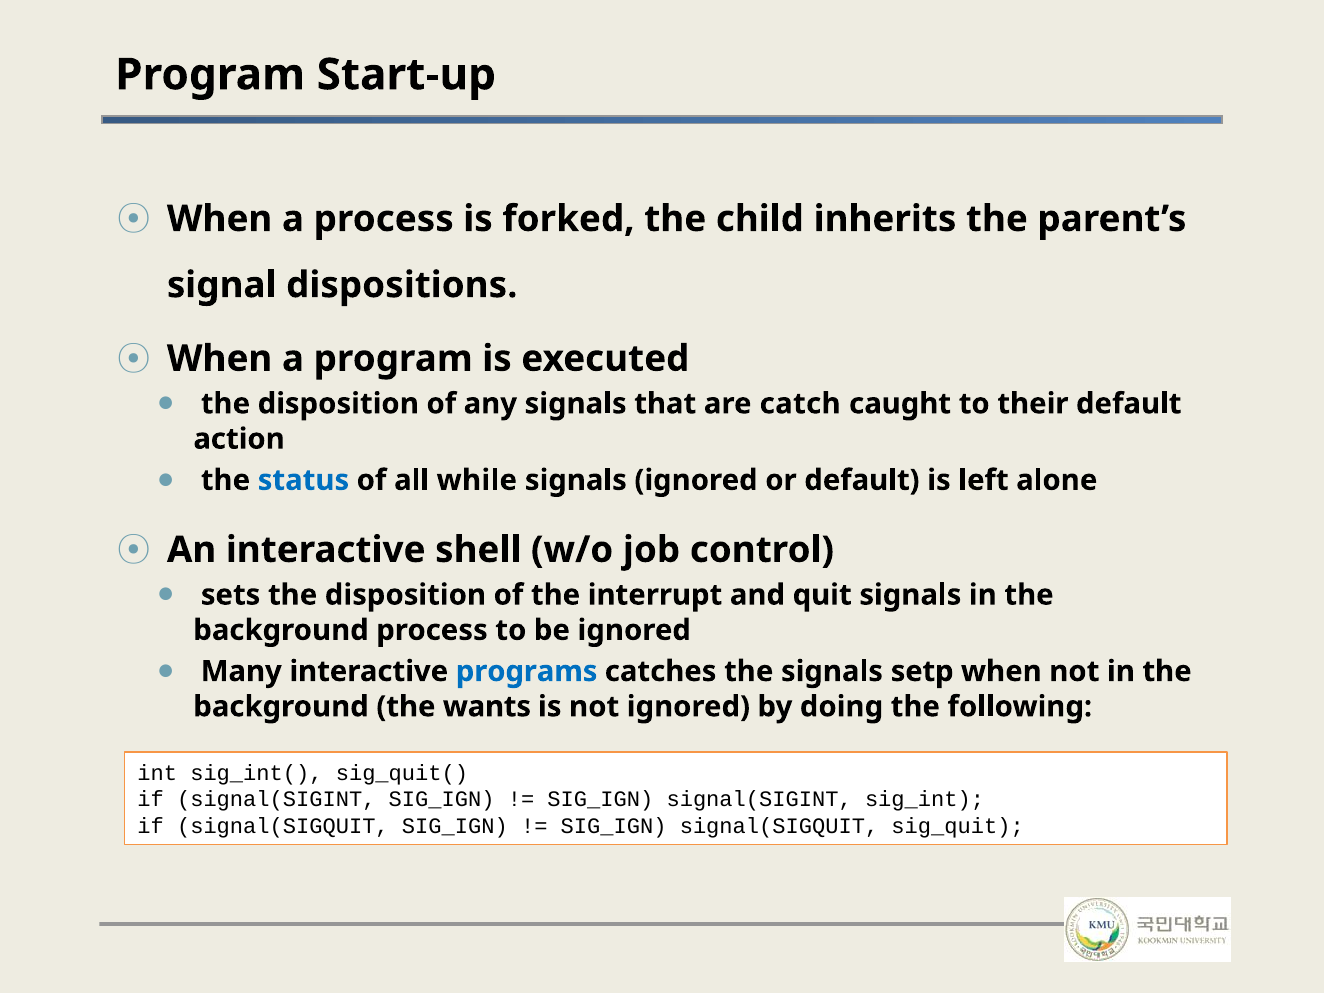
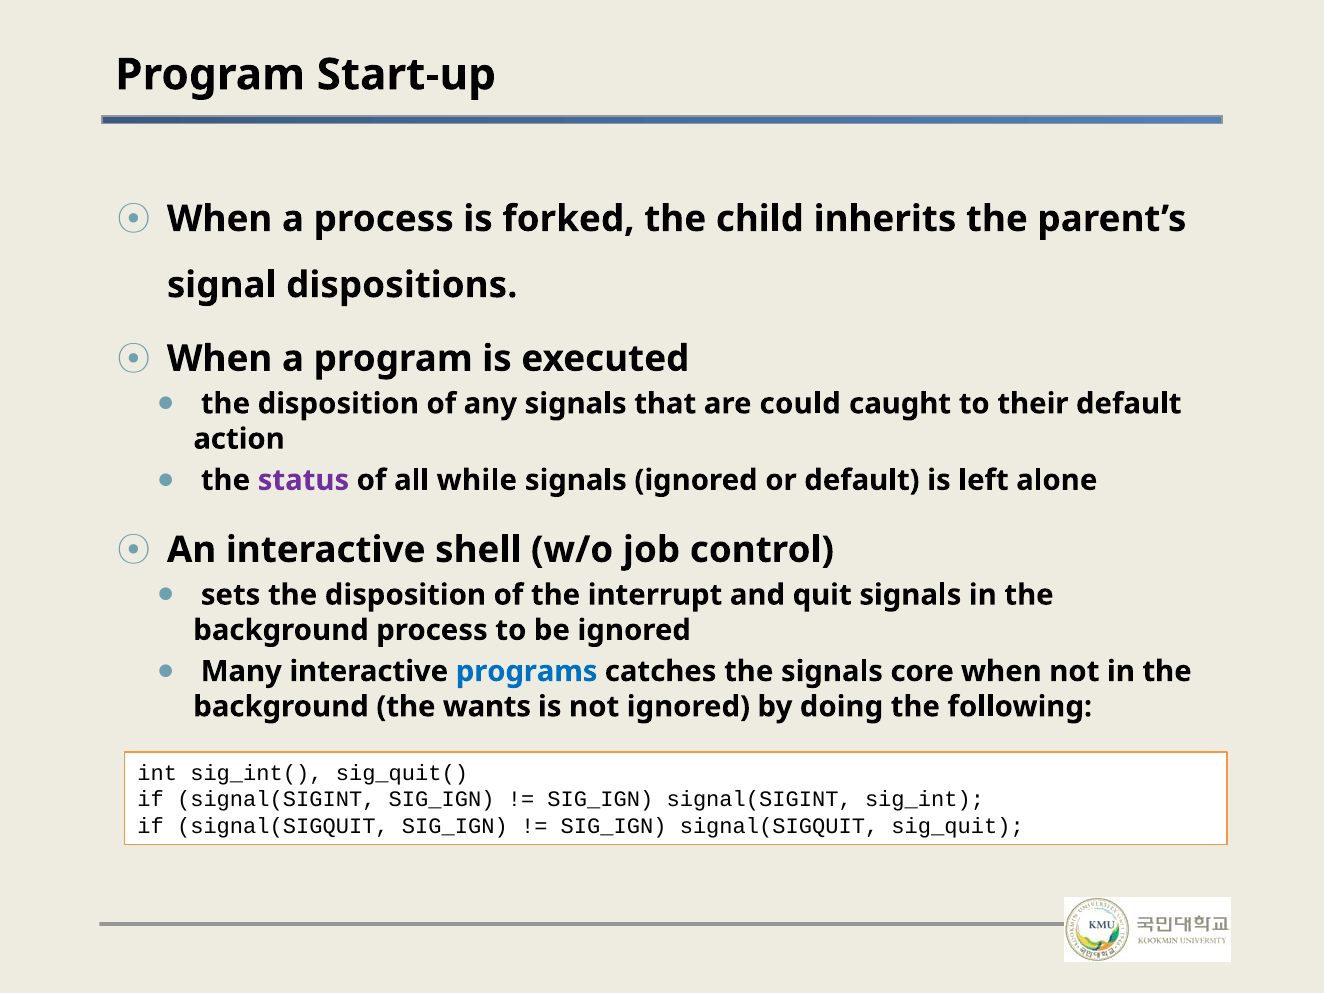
catch: catch -> could (800, 404)
status colour: blue -> purple (303, 480)
setp: setp -> core (922, 671)
